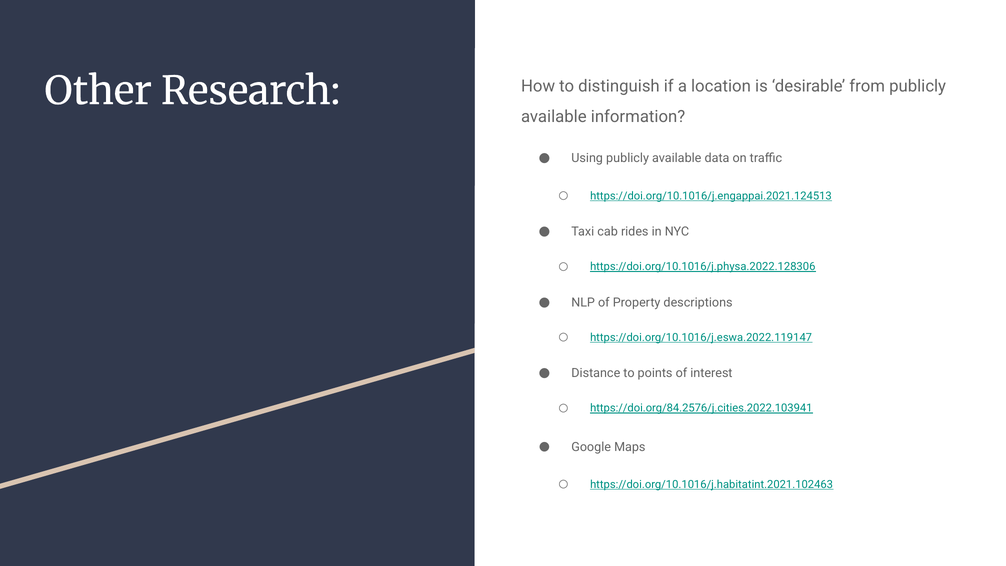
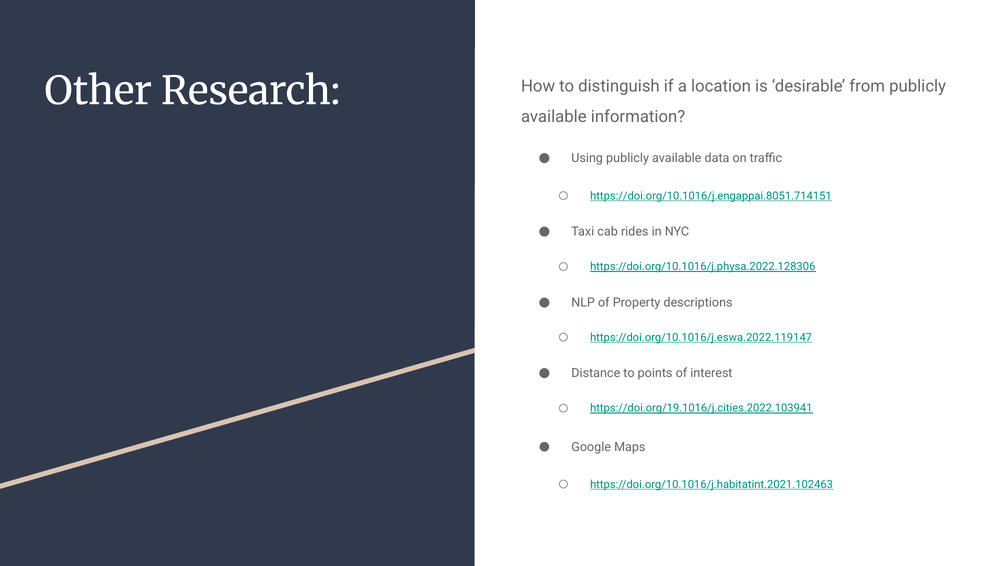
https://doi.org/10.1016/j.engappai.2021.124513: https://doi.org/10.1016/j.engappai.2021.124513 -> https://doi.org/10.1016/j.engappai.8051.714151 (711, 196)
https://doi.org/84.2576/j.cities.2022.103941: https://doi.org/84.2576/j.cities.2022.103941 -> https://doi.org/19.1016/j.cities.2022.103941 (701, 408)
